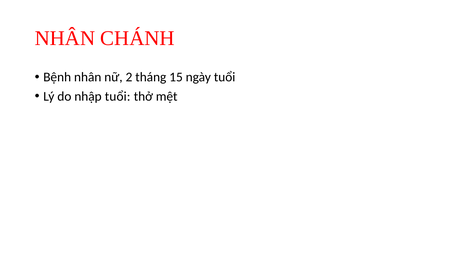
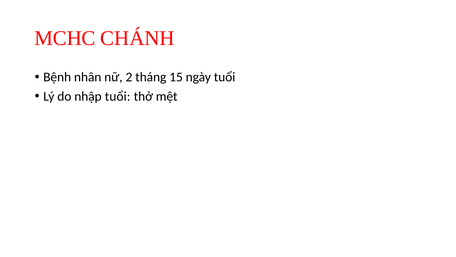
NHÂN: NHÂN -> MCHC (65, 38)
